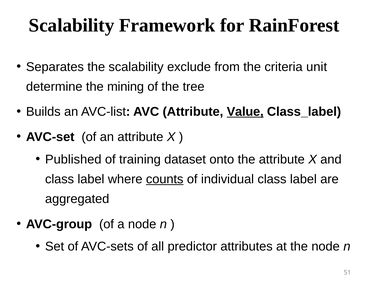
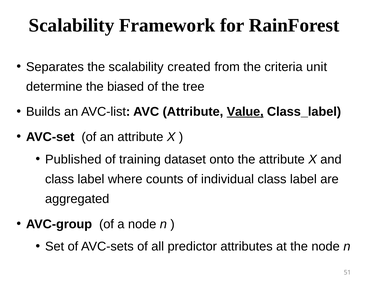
exclude: exclude -> created (189, 67)
mining: mining -> biased (126, 87)
counts underline: present -> none (165, 179)
